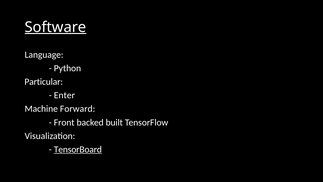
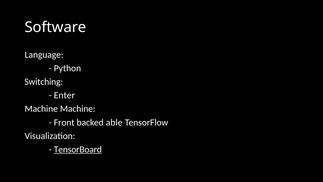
Software underline: present -> none (55, 27)
Particular: Particular -> Switching (44, 82)
Machine Forward: Forward -> Machine (78, 109)
built: built -> able (114, 122)
